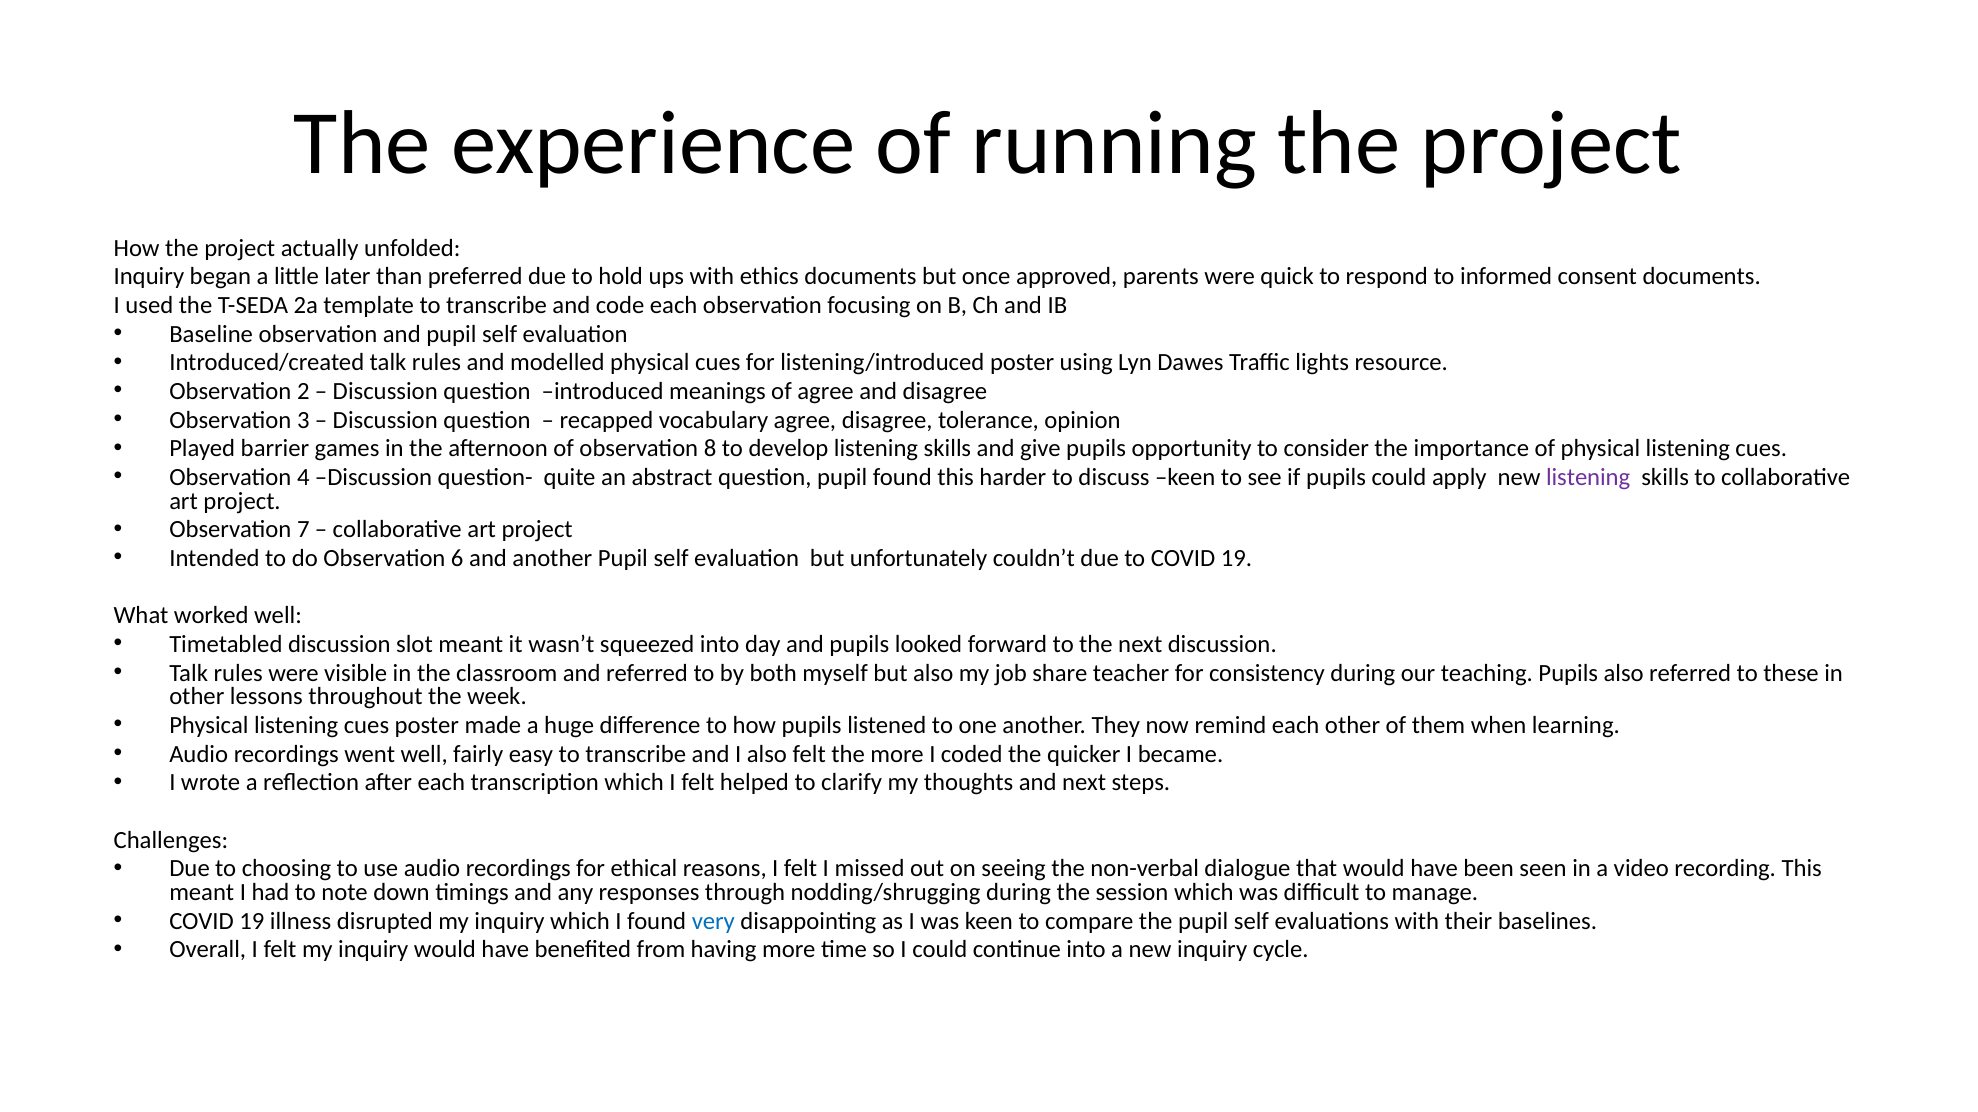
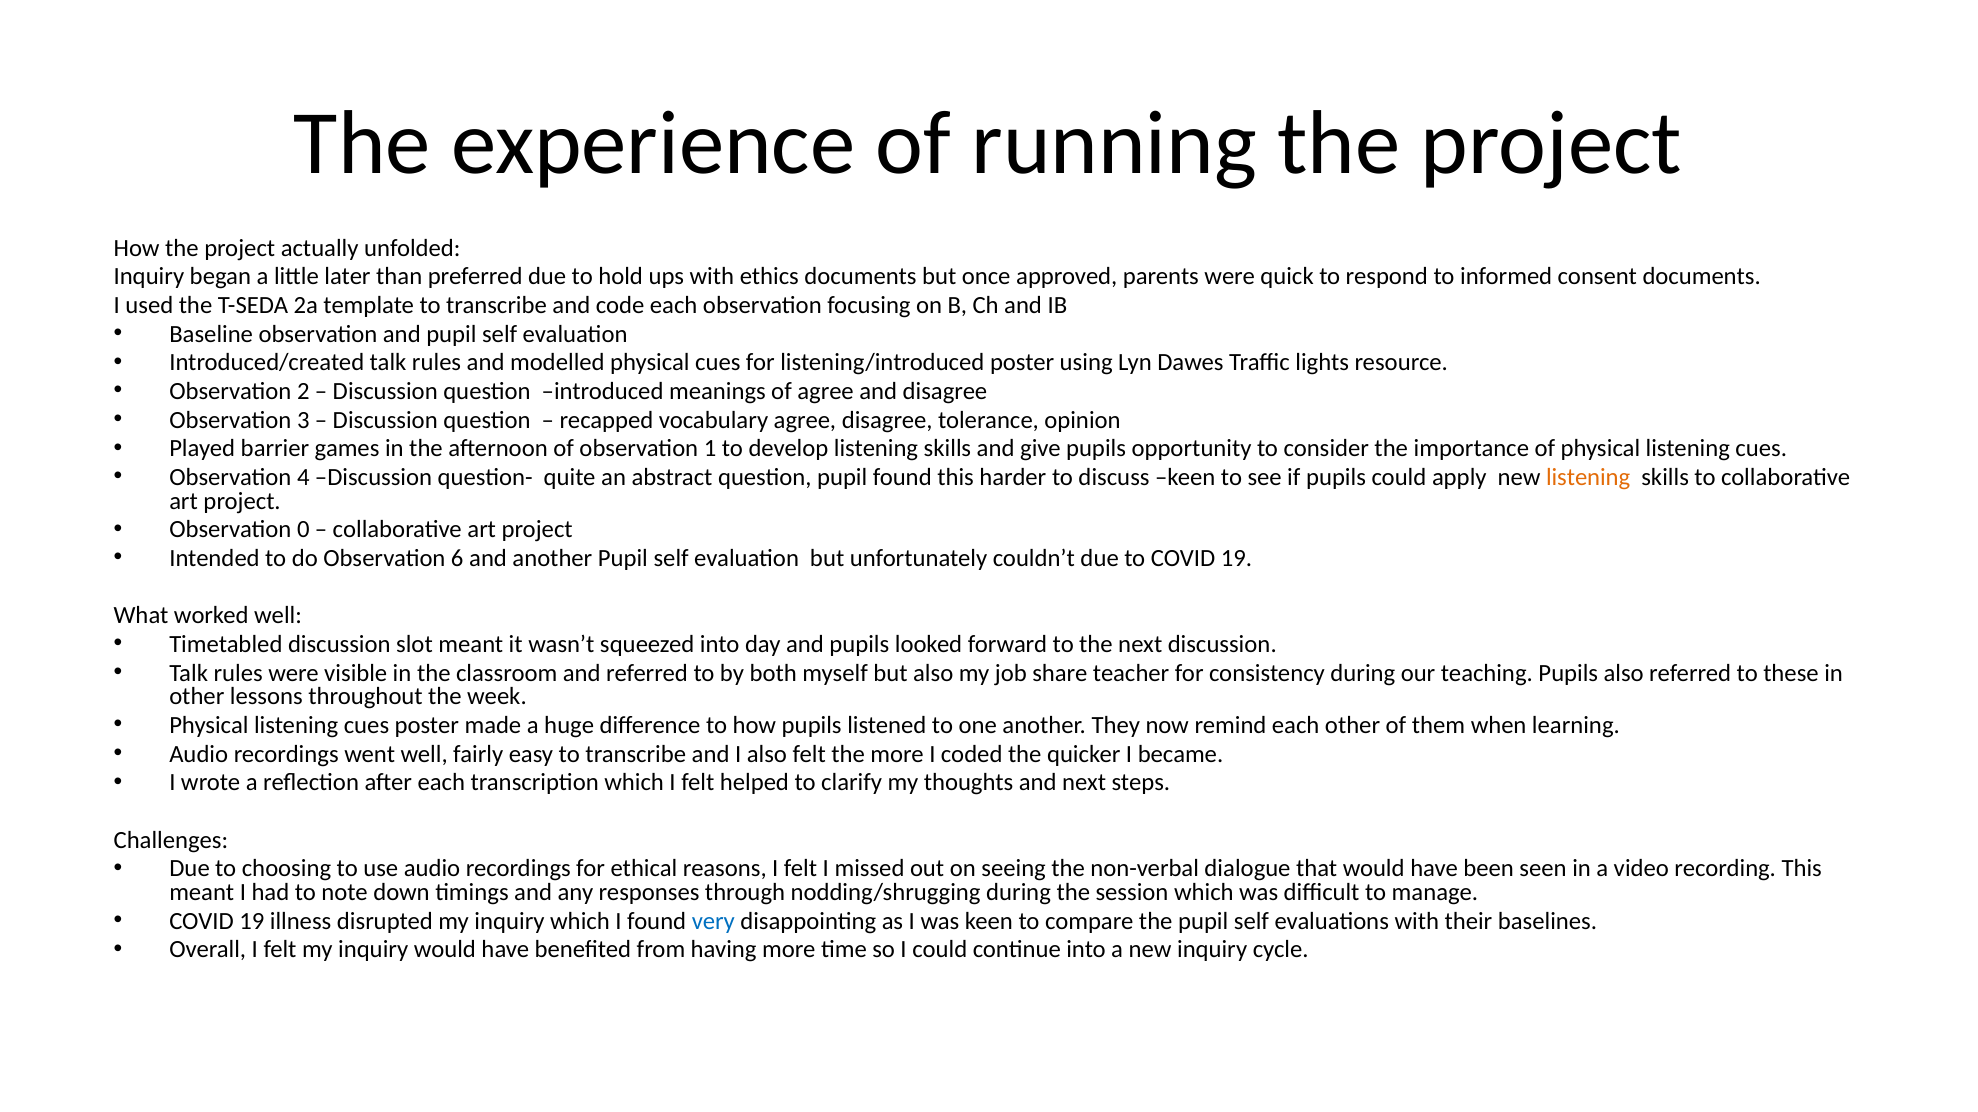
8: 8 -> 1 (710, 449)
listening colour: purple -> orange (1588, 478)
7: 7 -> 0 (303, 530)
